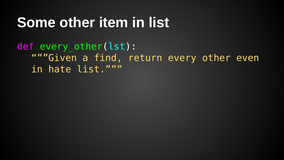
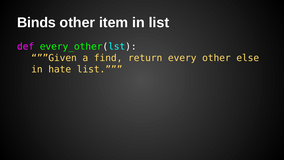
Some: Some -> Binds (36, 23)
even: even -> else (248, 58)
